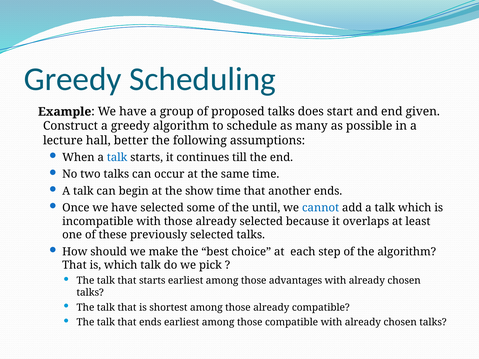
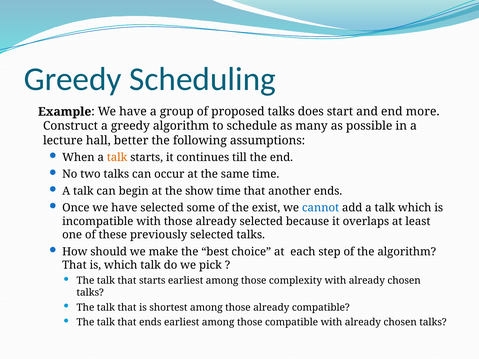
given: given -> more (423, 112)
talk colour: blue -> orange (117, 158)
until: until -> exist (266, 208)
advantages: advantages -> complexity (295, 281)
